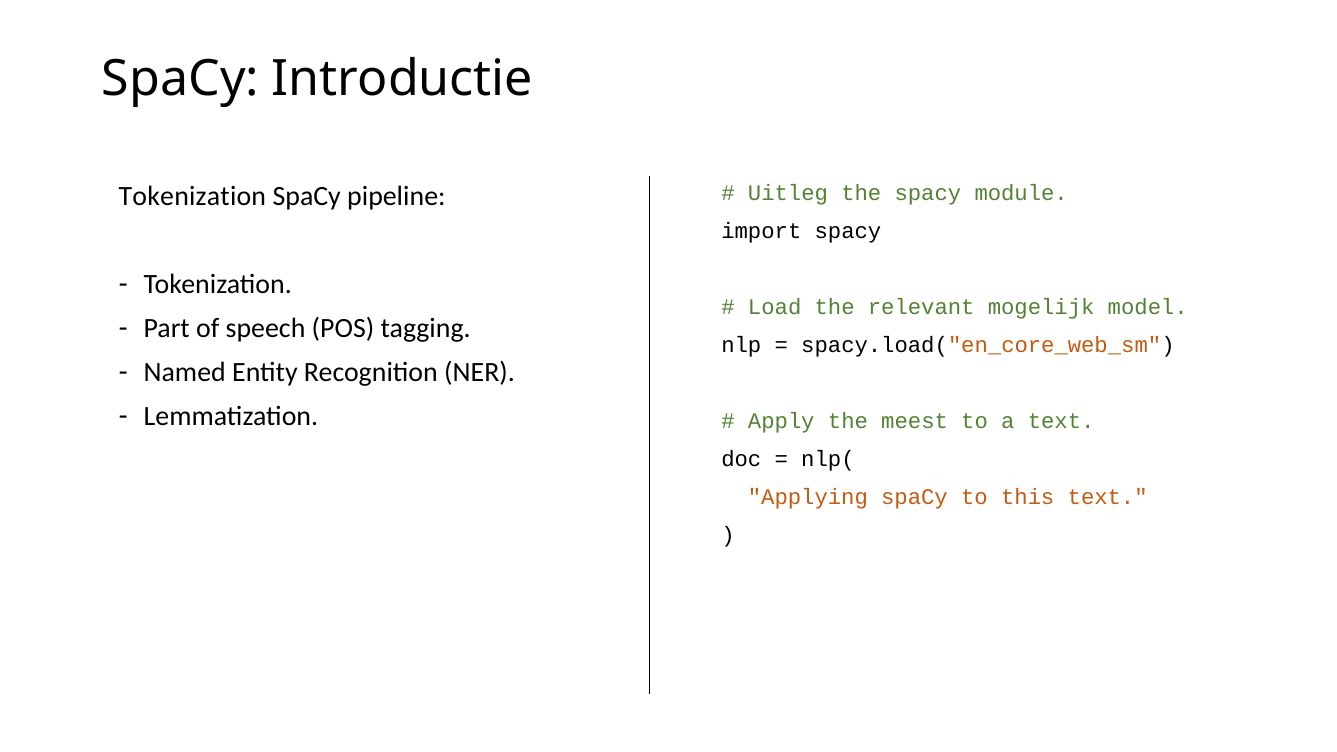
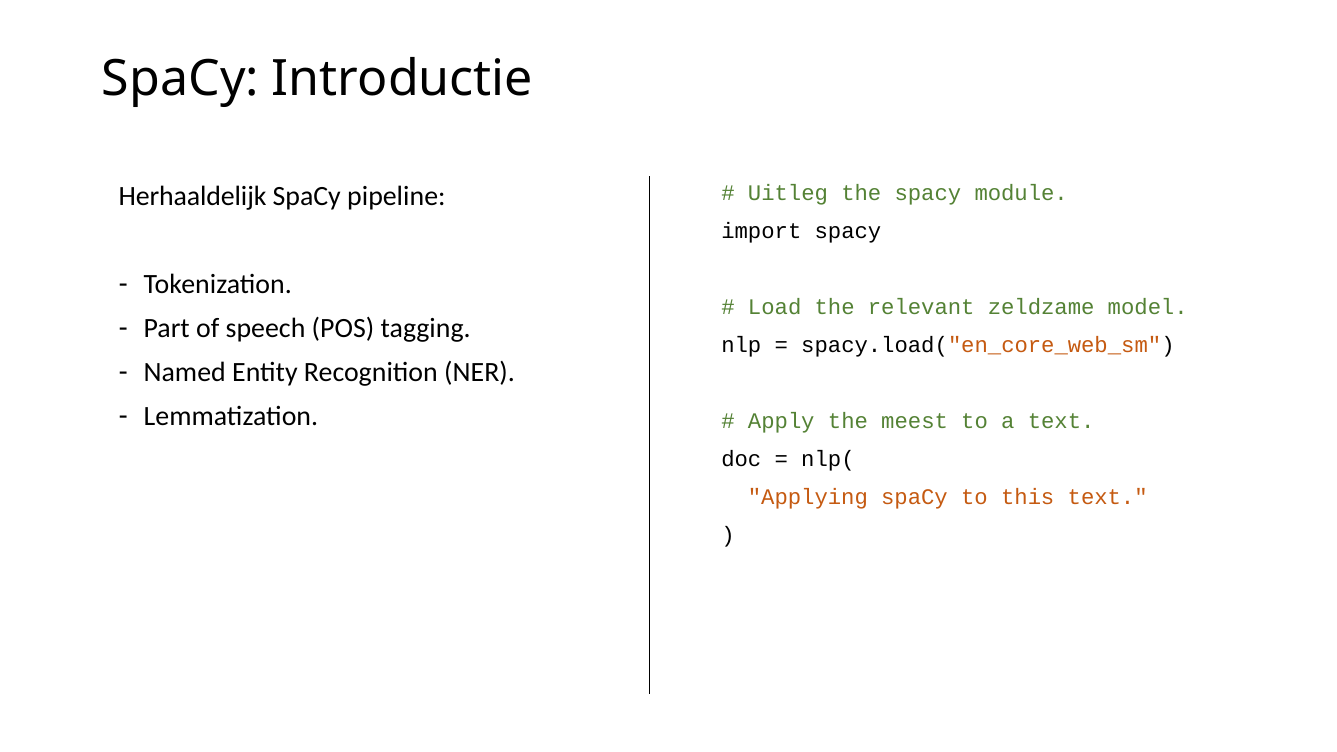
Tokenization: Tokenization -> Herhaaldelijk (193, 196)
mogelijk: mogelijk -> zeldzame (1041, 307)
